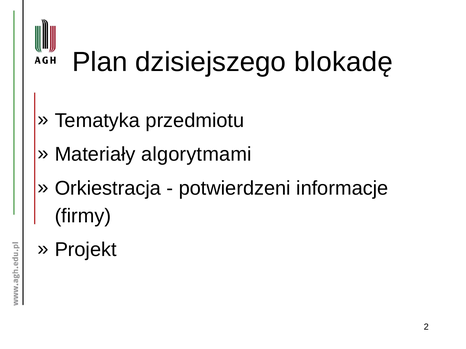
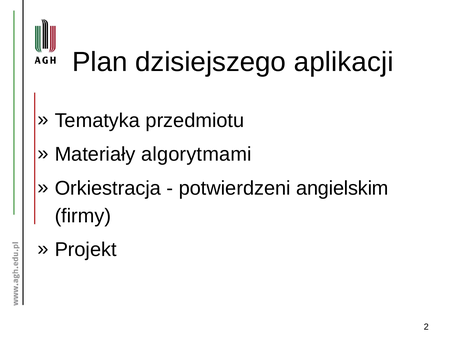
blokadę: blokadę -> aplikacji (344, 62)
informacje: informacje -> angielskim (342, 189)
